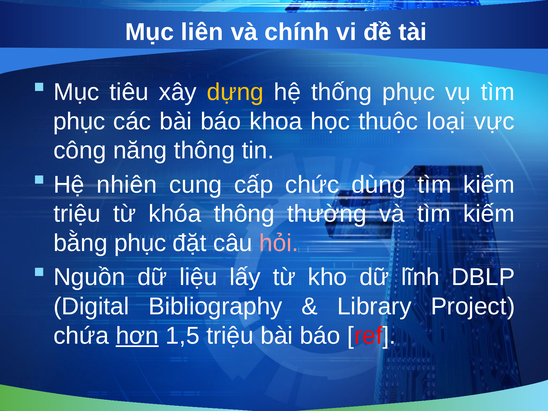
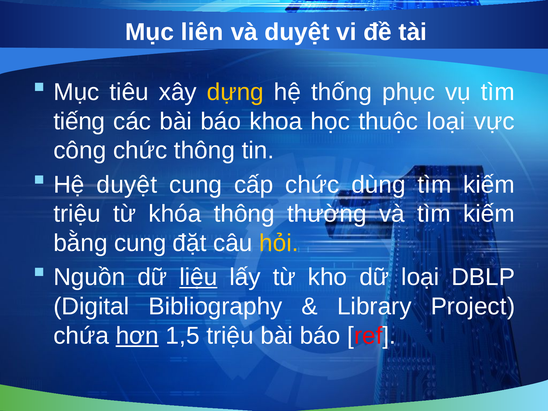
và chính: chính -> duyệt (297, 32)
phục: phục -> tiếng (79, 121)
công năng: năng -> chức (140, 151)
Hệ nhiên: nhiên -> duyệt (127, 185)
bằng phục: phục -> cung (140, 243)
hỏi colour: pink -> yellow (279, 243)
liệu underline: none -> present (198, 277)
dữ lĩnh: lĩnh -> loại (420, 277)
